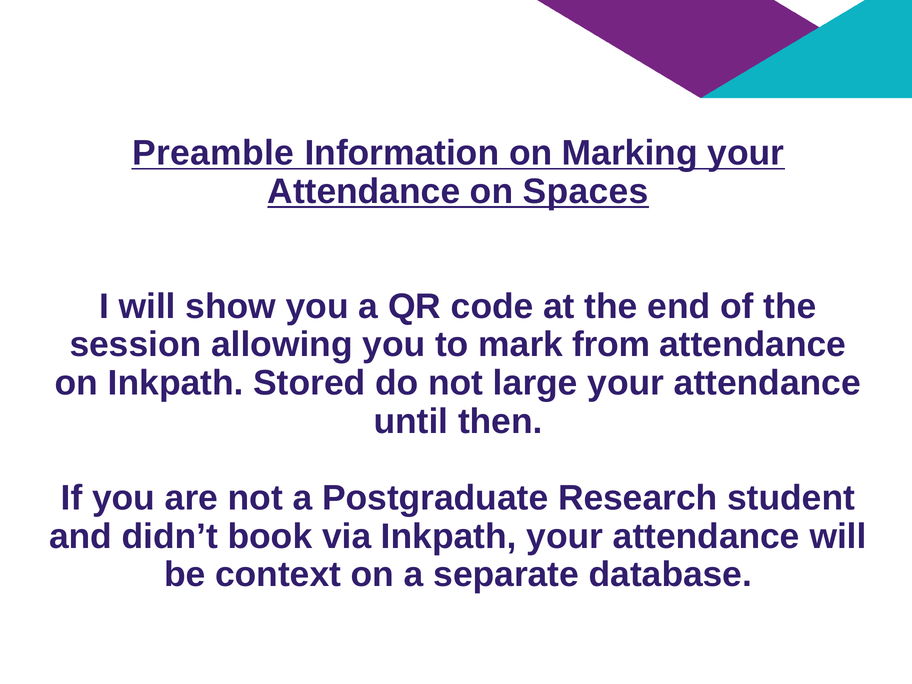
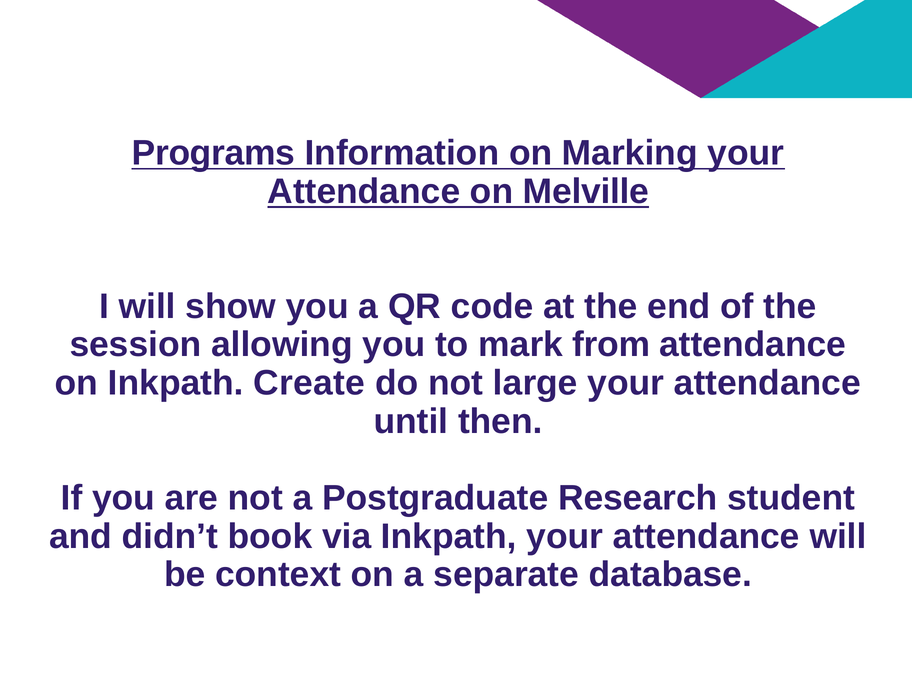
Preamble: Preamble -> Programs (213, 153)
Spaces: Spaces -> Melville (586, 192)
Stored: Stored -> Create (309, 383)
